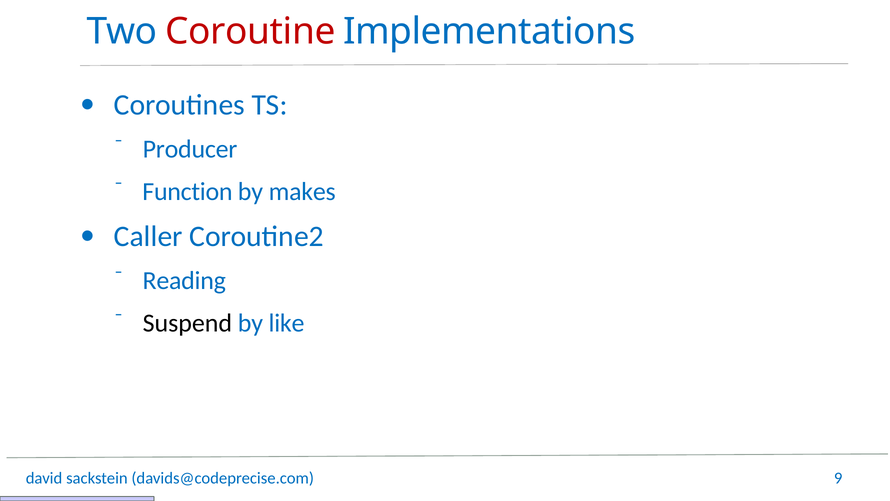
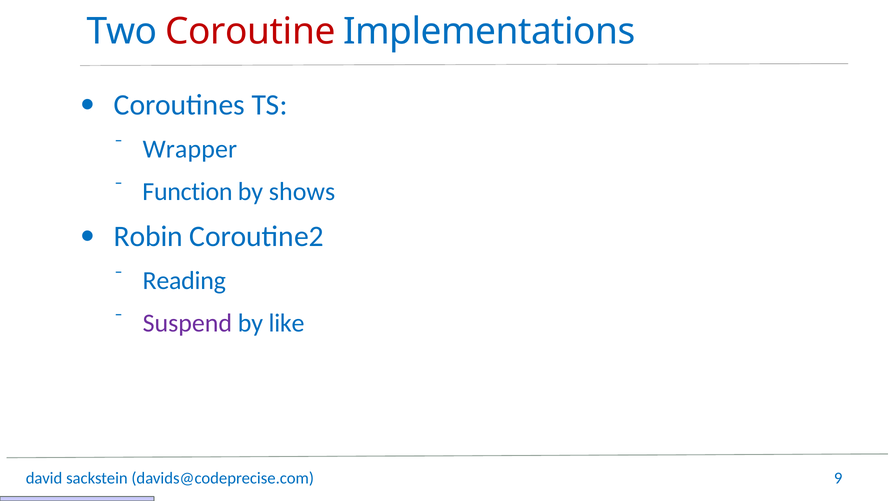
Producer: Producer -> Wrapper (190, 149)
makes: makes -> shows (302, 191)
Caller: Caller -> Robin (148, 236)
Suspend colour: black -> purple (187, 323)
